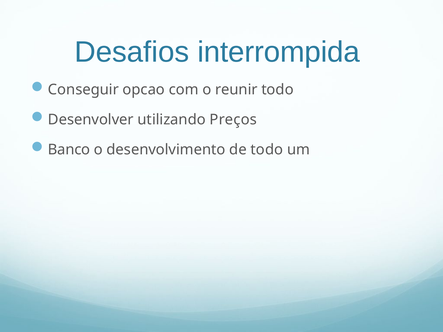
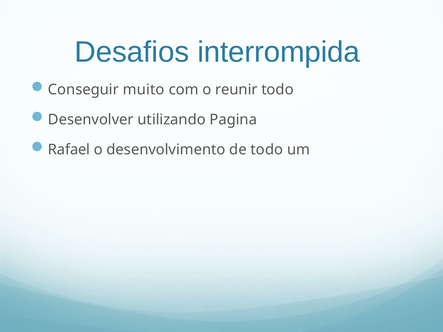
opcao: opcao -> muito (144, 90)
Preços: Preços -> Pagina (233, 120)
Banco: Banco -> Rafael (69, 150)
